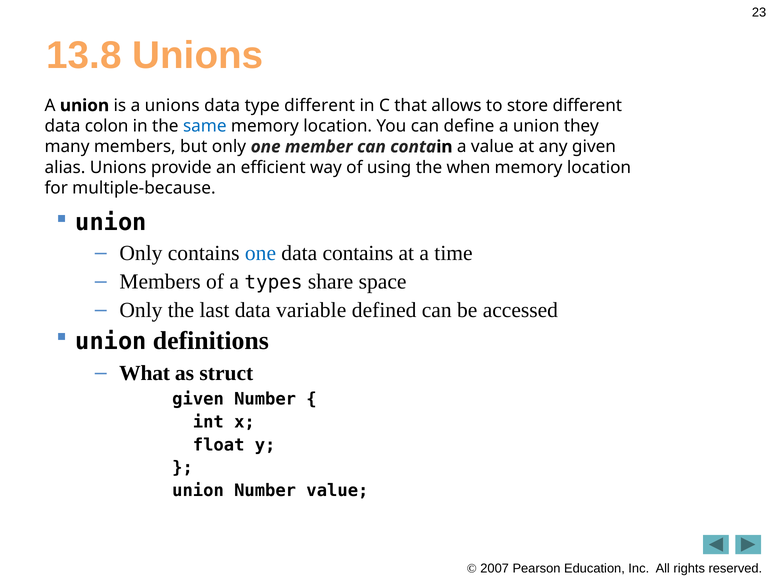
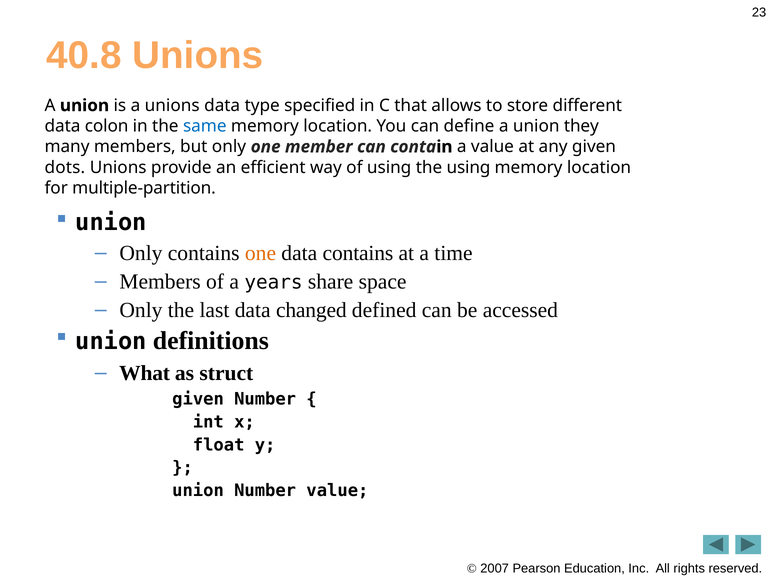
13.8: 13.8 -> 40.8 (84, 56)
type different: different -> specified (320, 106)
alias: alias -> dots (65, 168)
the when: when -> using (469, 168)
multiple-because: multiple-because -> multiple-partition (144, 188)
one colour: blue -> orange (261, 253)
types: types -> years (274, 282)
variable: variable -> changed (311, 310)
